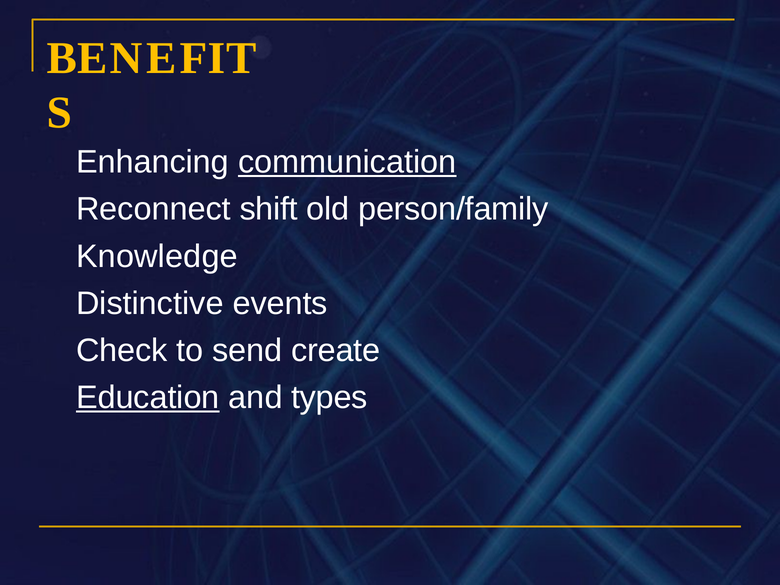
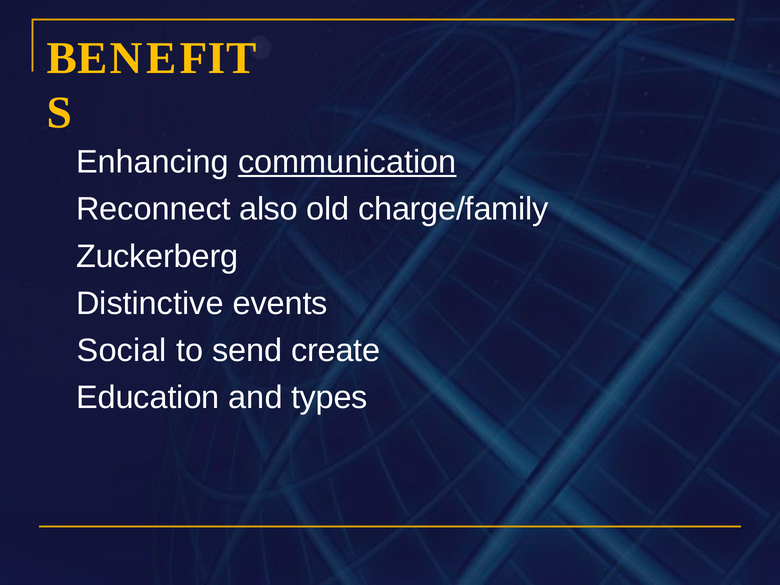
shift: shift -> also (269, 209)
person/family: person/family -> charge/family (453, 209)
Knowledge: Knowledge -> Zuckerberg (157, 256)
Check: Check -> Social (122, 350)
Education underline: present -> none (148, 397)
